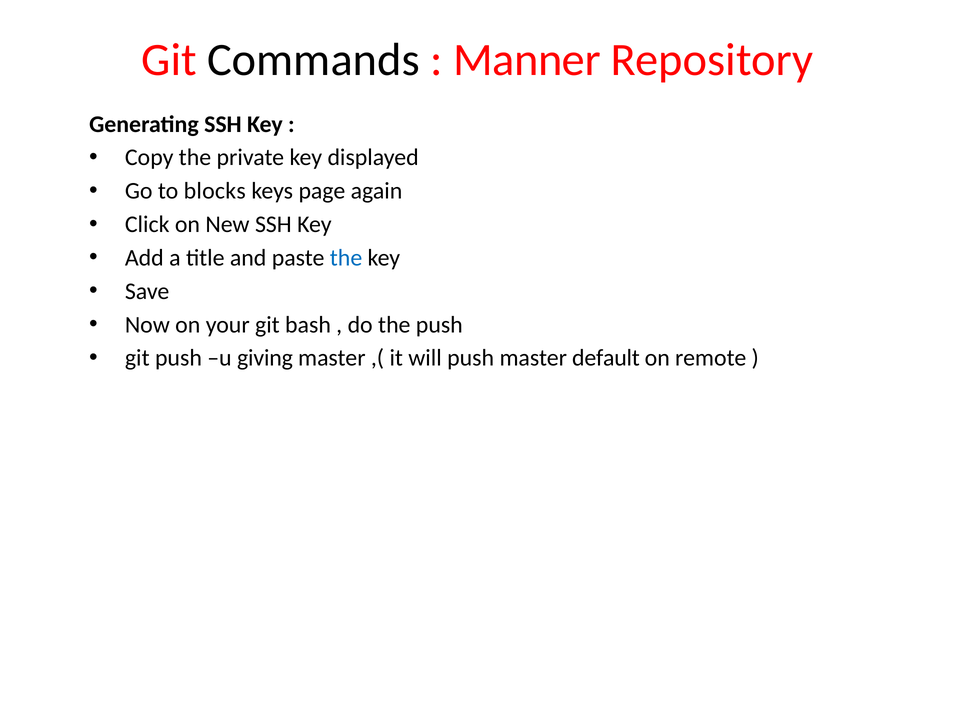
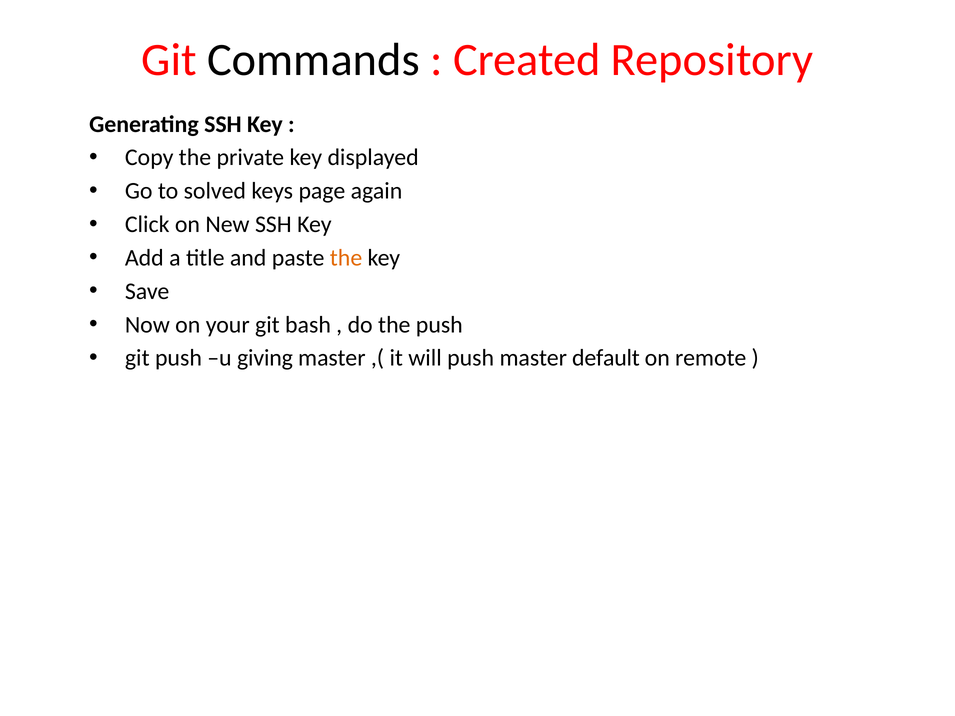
Manner: Manner -> Created (527, 60)
blocks: blocks -> solved (215, 191)
the colour: blue -> orange (346, 258)
